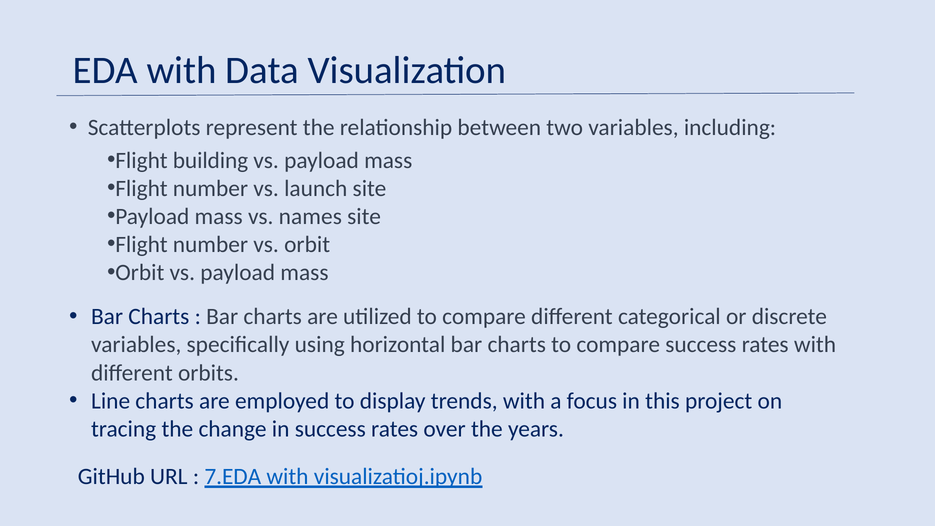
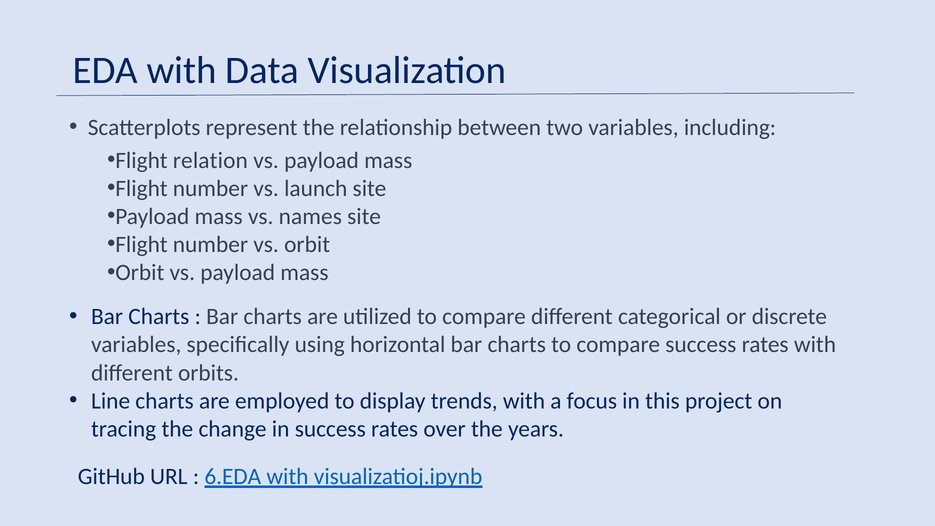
building: building -> relation (210, 160)
7.EDA: 7.EDA -> 6.EDA (233, 477)
